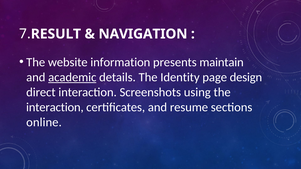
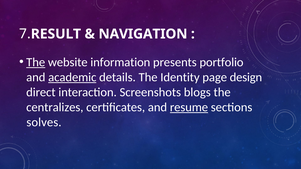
The underline: none -> present (36, 62)
maintain: maintain -> portfolio (222, 62)
using: using -> blogs (197, 92)
interaction: interaction -> centralizes (55, 108)
resume underline: none -> present (189, 108)
online: online -> solves (44, 123)
